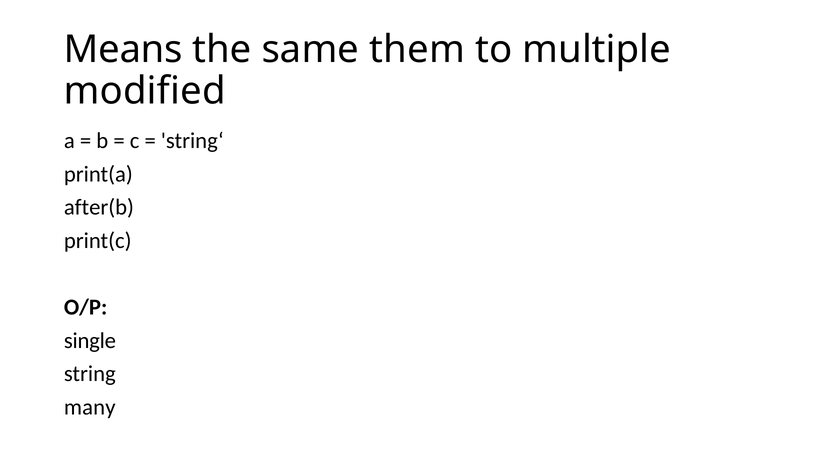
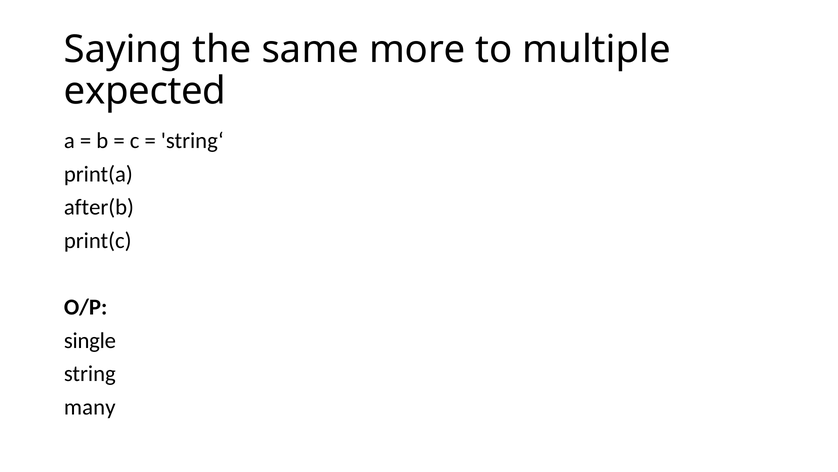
Means: Means -> Saying (123, 50)
them: them -> more (417, 50)
modified: modified -> expected (145, 91)
